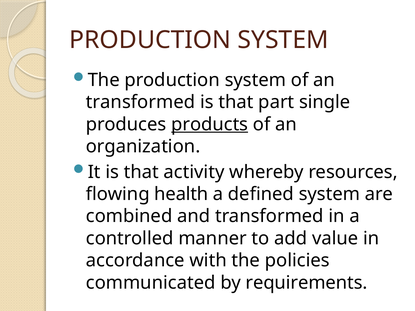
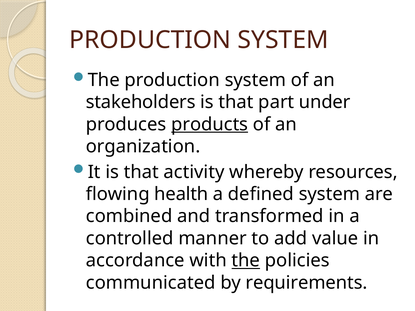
transformed: transformed -> stakeholders (141, 102)
single: single -> under (325, 102)
the underline: none -> present (246, 261)
